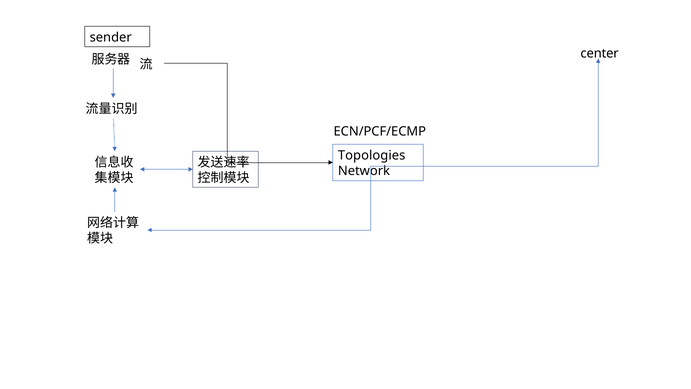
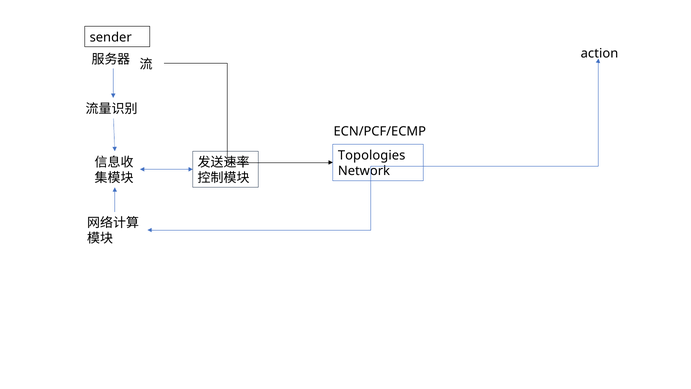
center: center -> action (599, 53)
